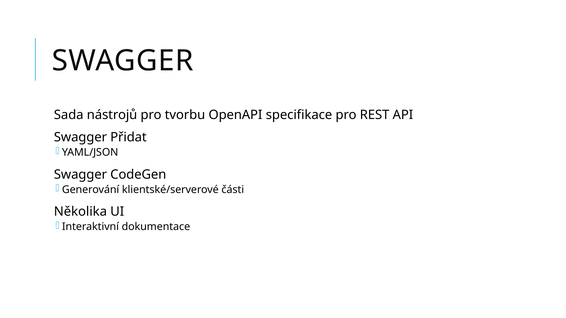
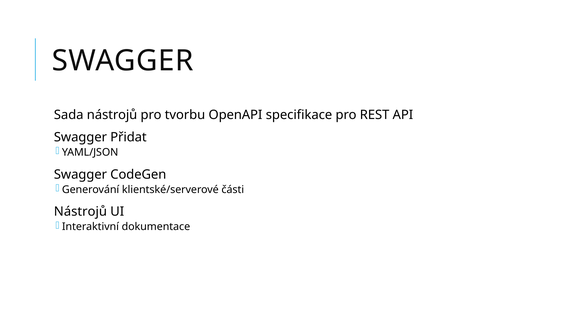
Několika: Několika -> Nástrojů (80, 212)
